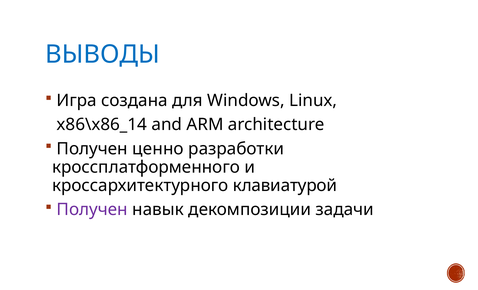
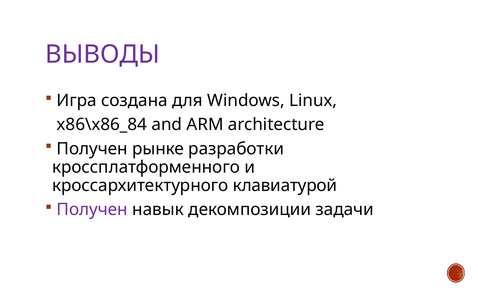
ВЫВОДЫ colour: blue -> purple (103, 54)
x86\x86_14: x86\x86_14 -> x86\x86_84 (102, 125)
ценно: ценно -> рынке (158, 149)
